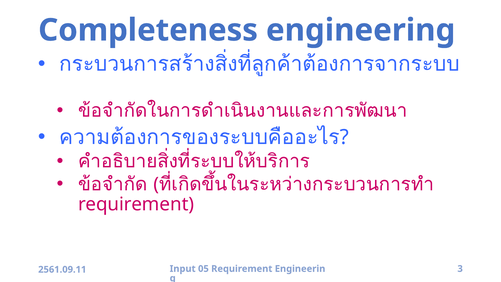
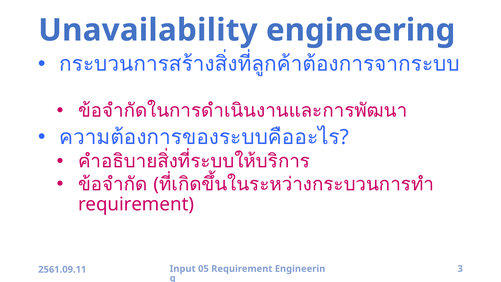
Completeness: Completeness -> Unavailability (148, 30)
